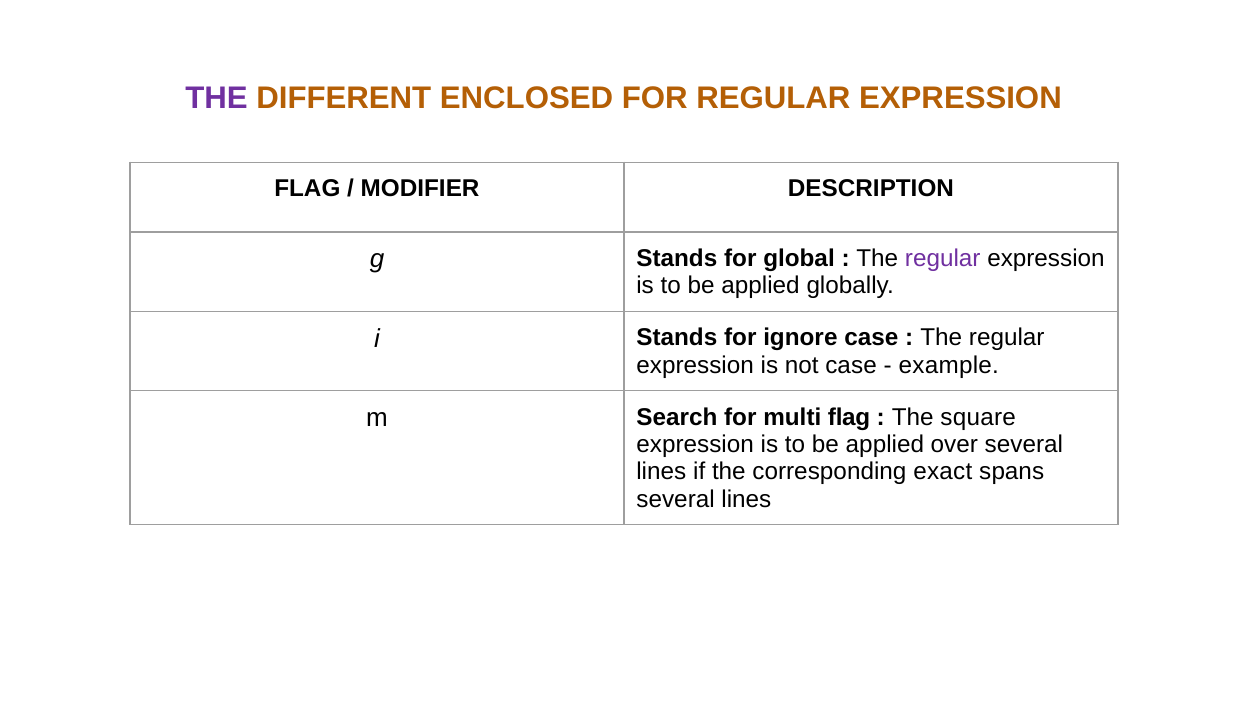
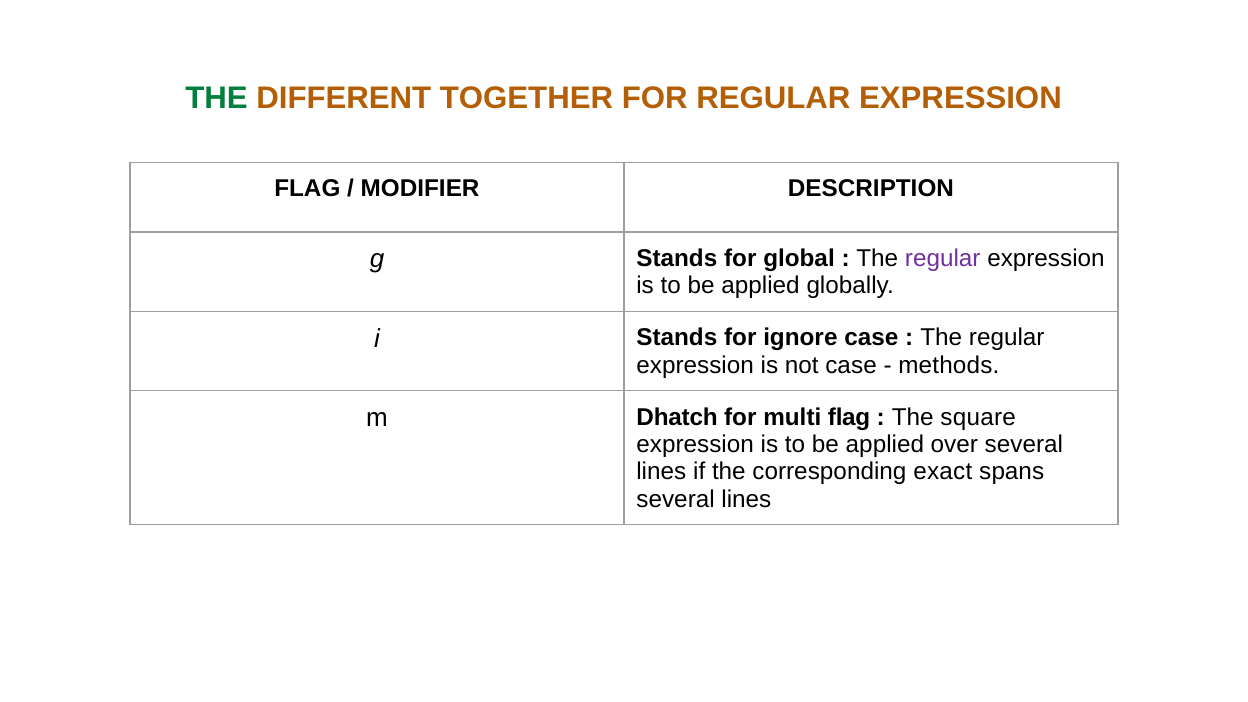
THE colour: purple -> green (217, 98)
ENCLOSED: ENCLOSED -> TOGETHER (527, 98)
example: example -> methods (949, 365)
Search: Search -> Dhatch (677, 417)
